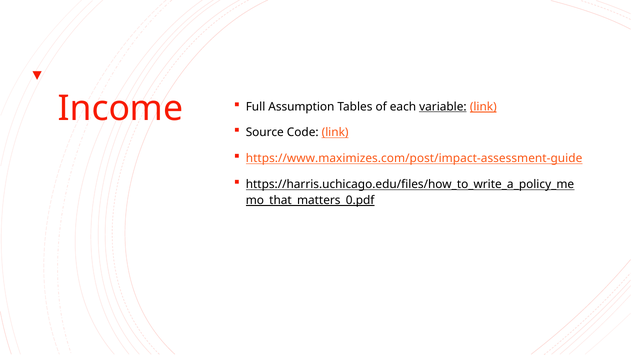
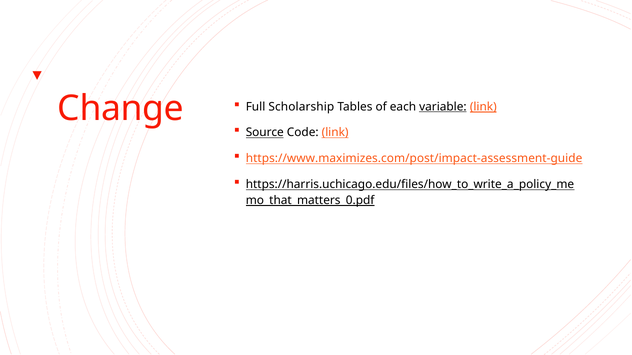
Income: Income -> Change (121, 109)
Assumption: Assumption -> Scholarship (301, 107)
Source underline: none -> present (265, 133)
